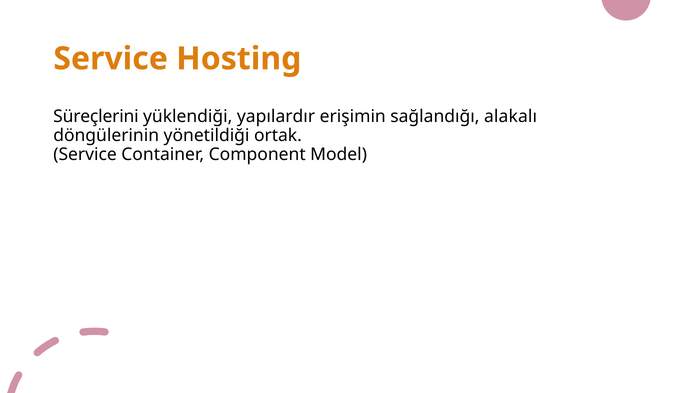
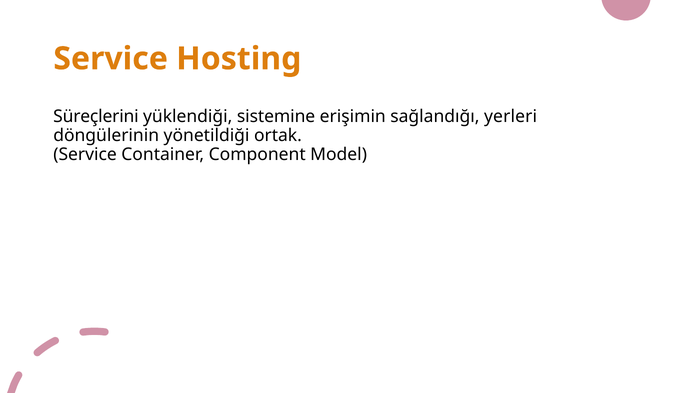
yapılardır: yapılardır -> sistemine (276, 117)
alakalı: alakalı -> yerleri (511, 117)
